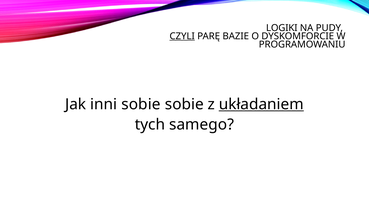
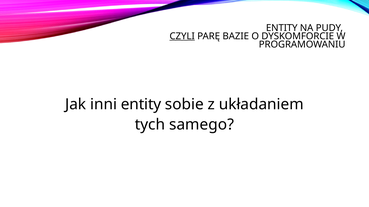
LOGIKI: LOGIKI -> ENTITY (282, 28)
inni sobie: sobie -> entity (141, 105)
układaniem underline: present -> none (261, 105)
